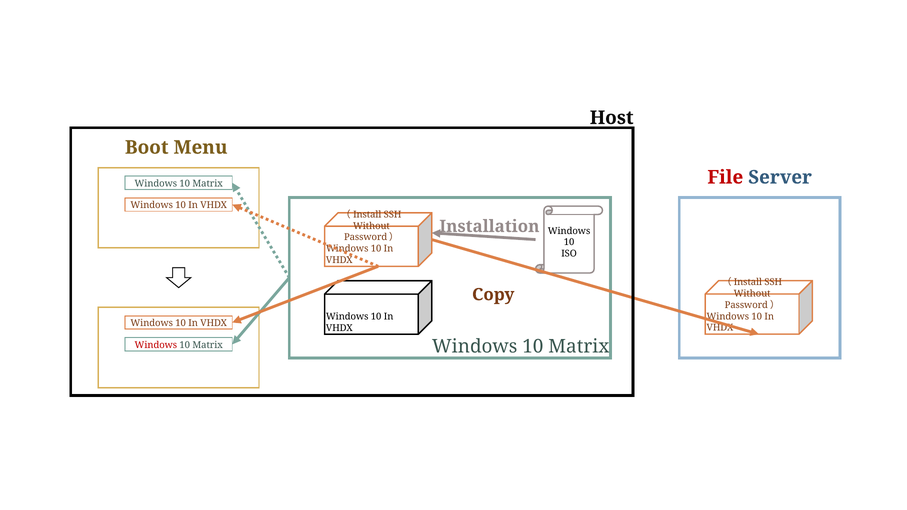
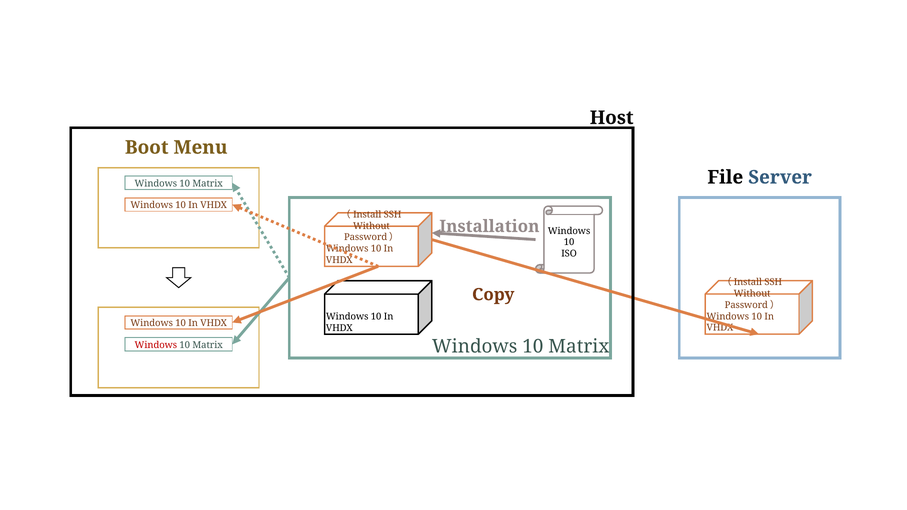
File colour: red -> black (725, 177)
